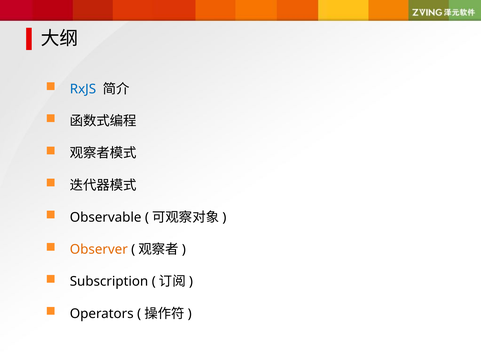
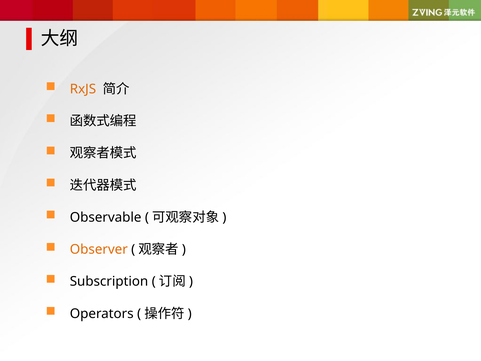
RxJS colour: blue -> orange (83, 89)
